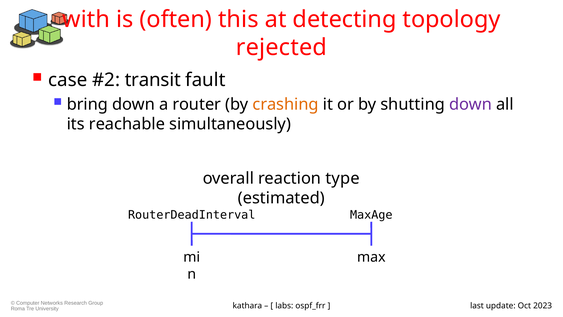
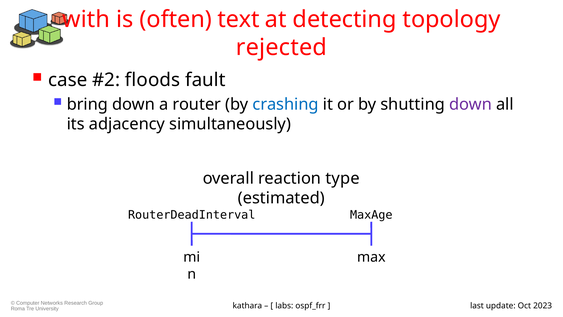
this: this -> text (239, 19)
transit: transit -> floods (153, 80)
crashing colour: orange -> blue (286, 104)
reachable: reachable -> adjacency (127, 124)
